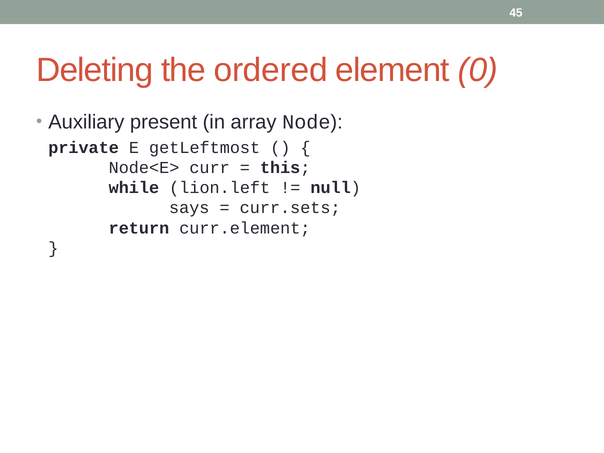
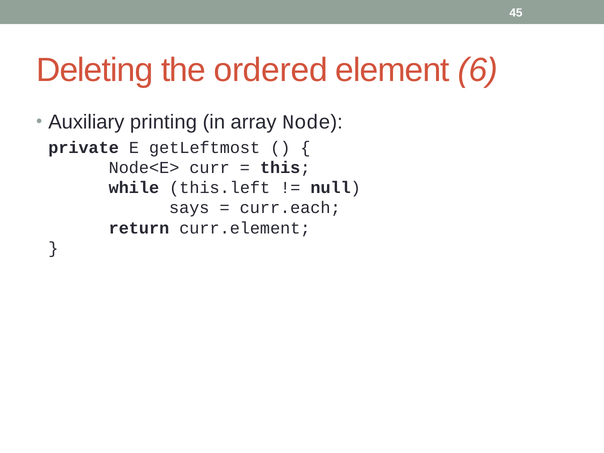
0: 0 -> 6 (478, 70)
present: present -> printing (163, 122)
lion.left: lion.left -> this.left (220, 188)
curr.sets: curr.sets -> curr.each (290, 208)
